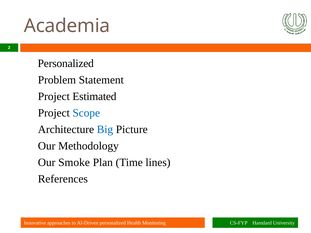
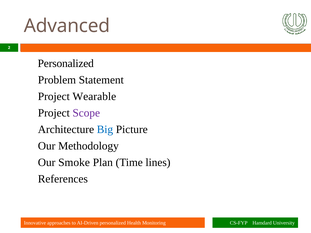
Academia: Academia -> Advanced (67, 26)
Estimated: Estimated -> Wearable (94, 97)
Scope colour: blue -> purple (86, 113)
